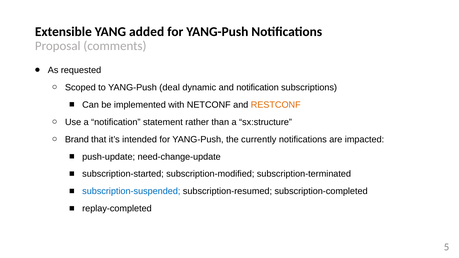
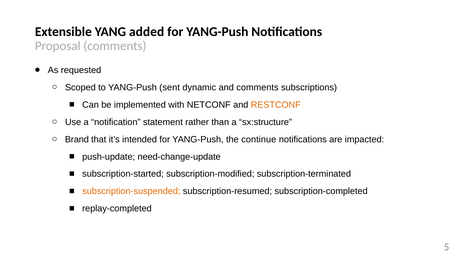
deal: deal -> sent (170, 88)
and notification: notification -> comments (257, 88)
currently: currently -> continue (259, 140)
subscription-suspended colour: blue -> orange (131, 191)
